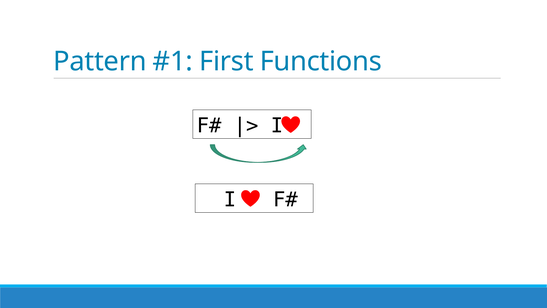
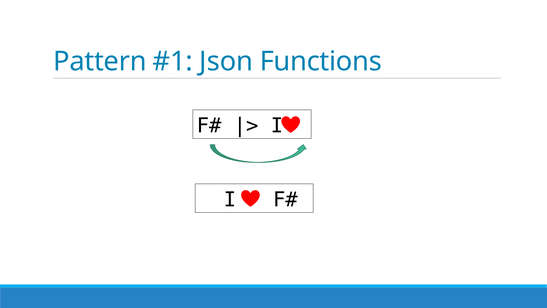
First: First -> Json (226, 61)
